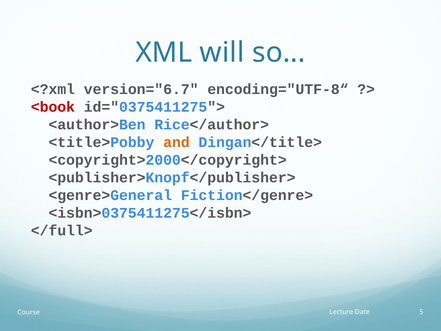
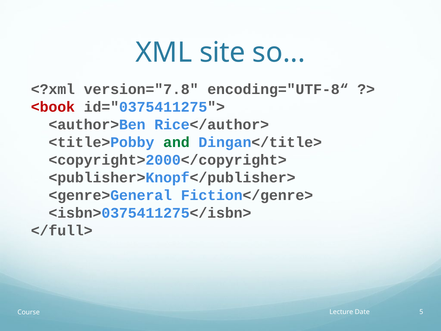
will: will -> site (222, 52)
version="6.7: version="6.7 -> version="7.8 (141, 89)
and colour: orange -> green (176, 142)
